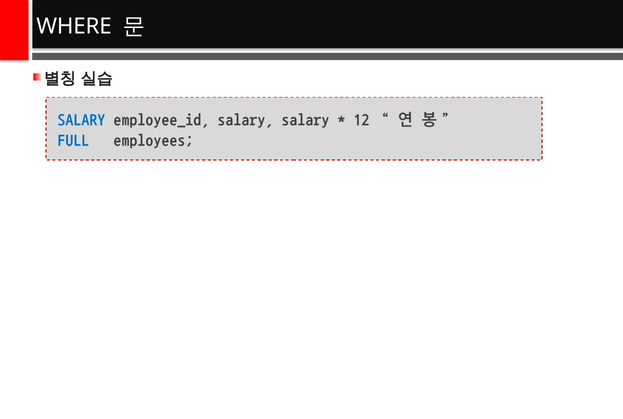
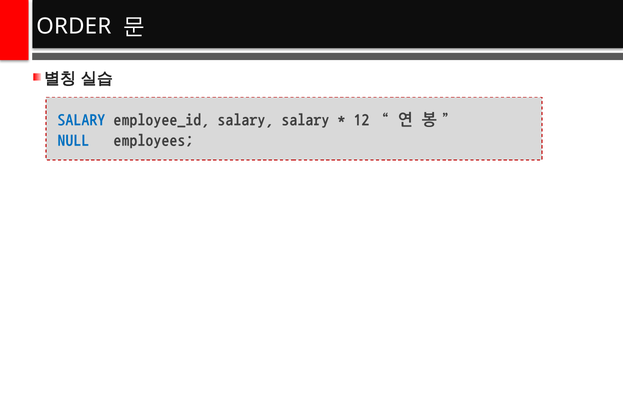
WHERE: WHERE -> ORDER (74, 26)
FULL: FULL -> NULL (73, 140)
